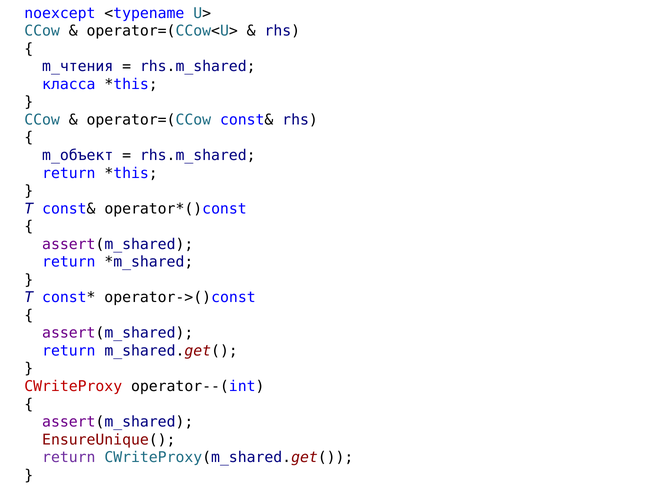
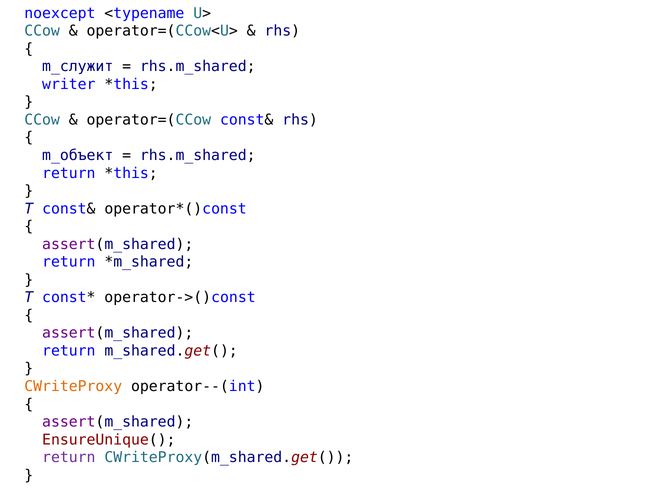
m_чтения: m_чтения -> m_служит (78, 67)
класса: класса -> writer (69, 84)
CWriteProxy colour: red -> orange (73, 387)
